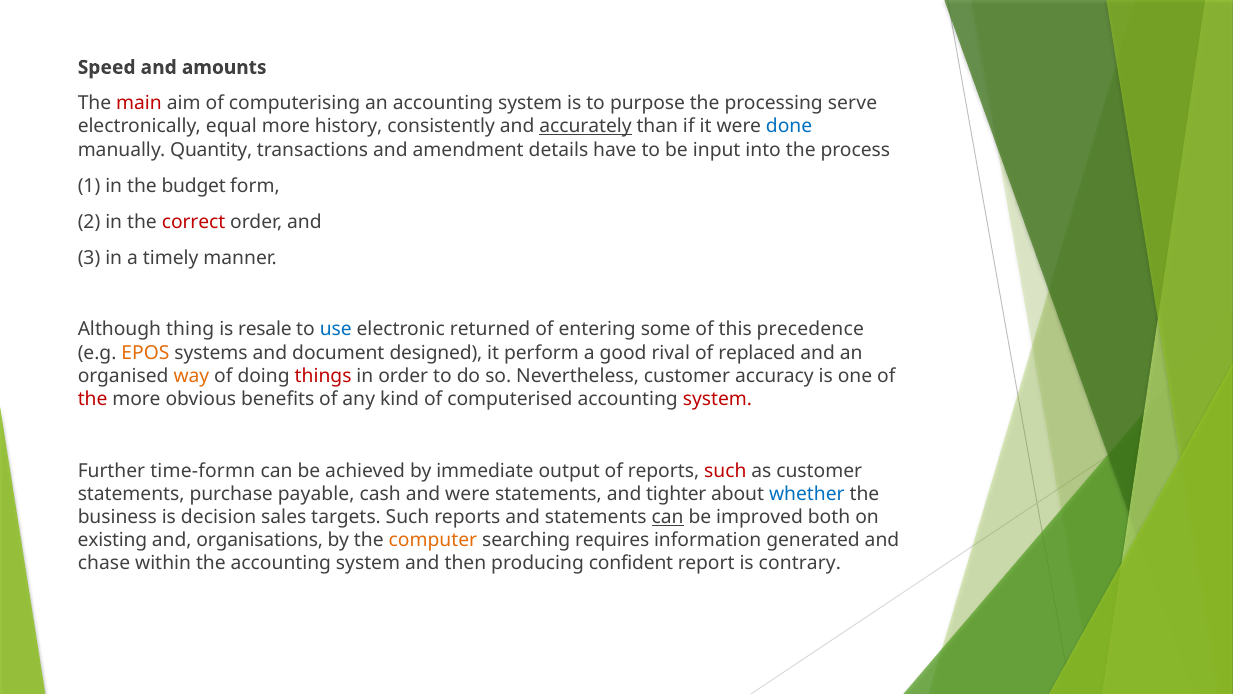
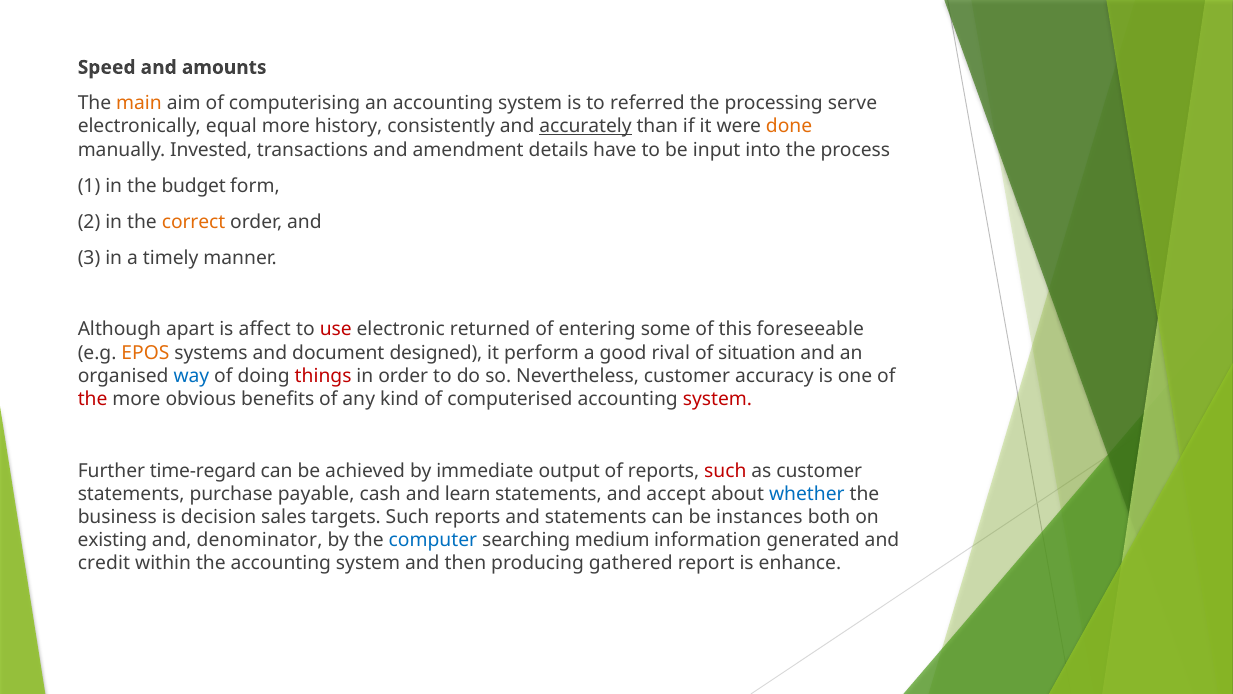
main colour: red -> orange (139, 103)
purpose: purpose -> referred (647, 103)
done colour: blue -> orange (789, 126)
Quantity: Quantity -> Invested (211, 150)
correct colour: red -> orange (194, 222)
thing: thing -> apart (190, 329)
resale: resale -> affect (265, 329)
use colour: blue -> red (336, 329)
precedence: precedence -> foreseeable (810, 329)
replaced: replaced -> situation (757, 353)
way colour: orange -> blue (191, 376)
time-formn: time-formn -> time-regard (203, 471)
and were: were -> learn (468, 494)
tighter: tighter -> accept (676, 494)
can underline: present -> none (668, 517)
improved: improved -> instances (759, 517)
organisations: organisations -> denominator (260, 540)
computer colour: orange -> blue (433, 540)
requires: requires -> medium (612, 540)
chase: chase -> credit (104, 563)
confident: confident -> gathered (631, 563)
contrary: contrary -> enhance (800, 563)
